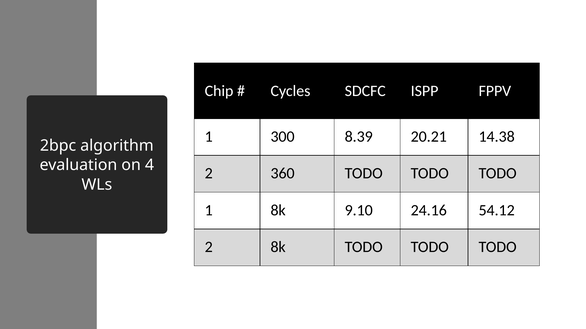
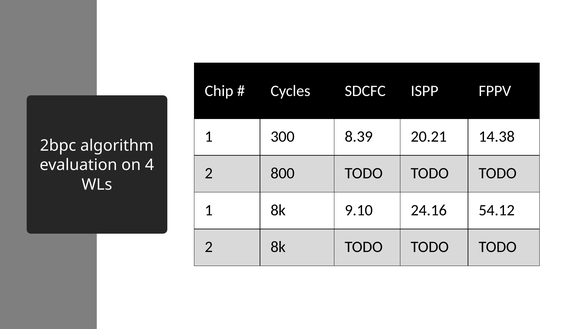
360: 360 -> 800 (283, 174)
